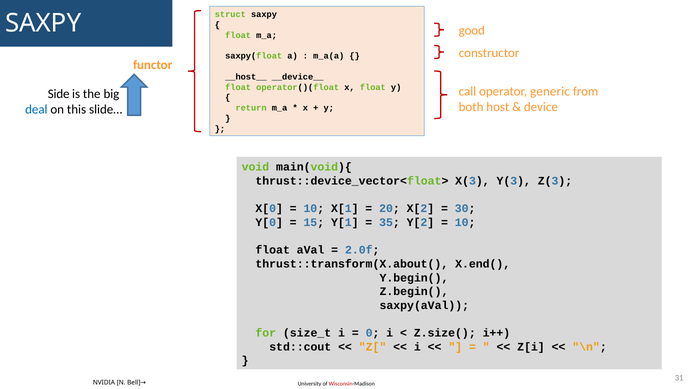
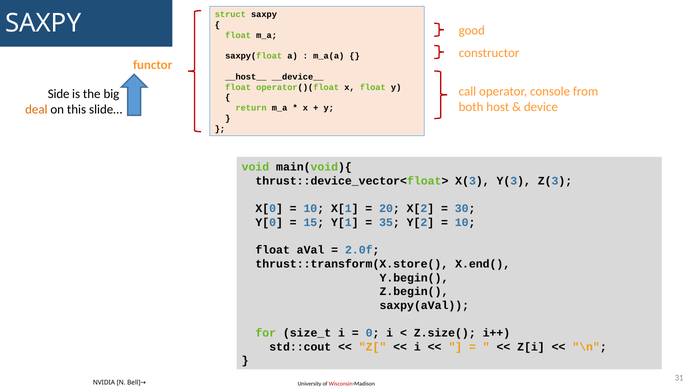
generic: generic -> console (550, 91)
deal colour: blue -> orange (36, 109)
thrust::transform(X.about(: thrust::transform(X.about( -> thrust::transform(X.store( (352, 264)
